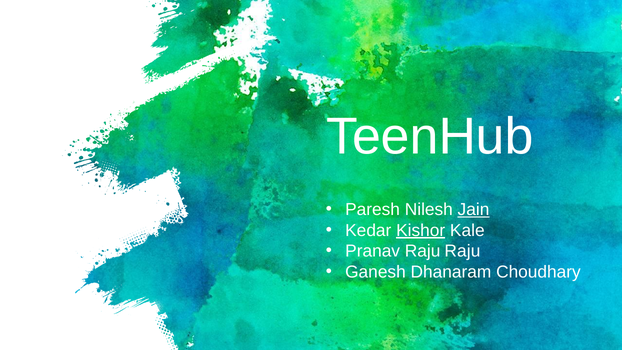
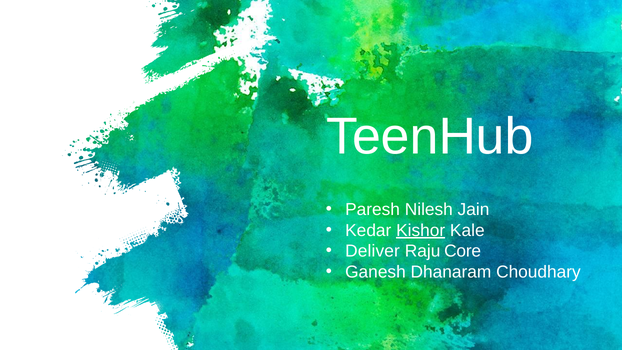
Jain underline: present -> none (473, 209)
Pranav: Pranav -> Deliver (373, 251)
Raju Raju: Raju -> Core (463, 251)
